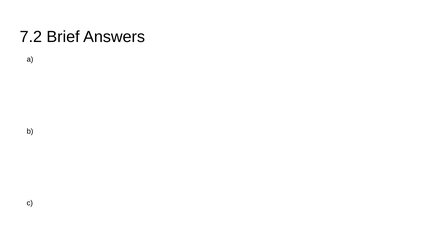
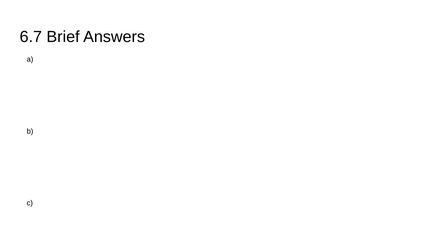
7.2: 7.2 -> 6.7 (31, 37)
